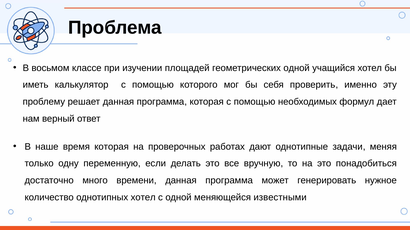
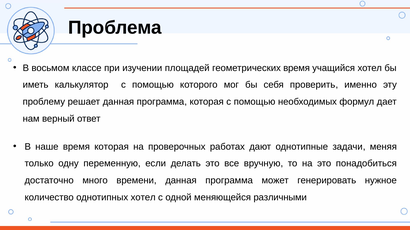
геометрических одной: одной -> время (297, 68)
известными: известными -> различными (280, 198)
